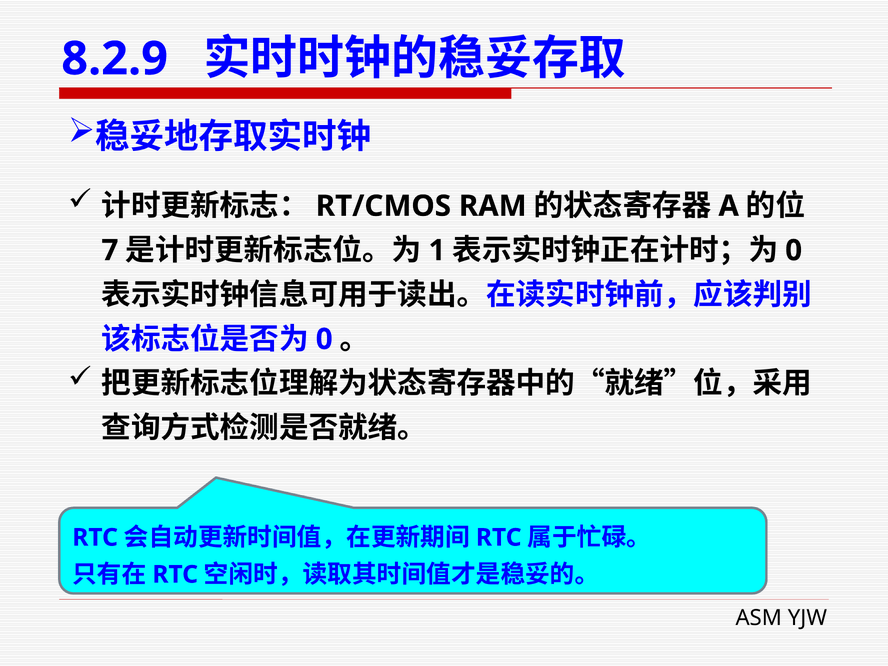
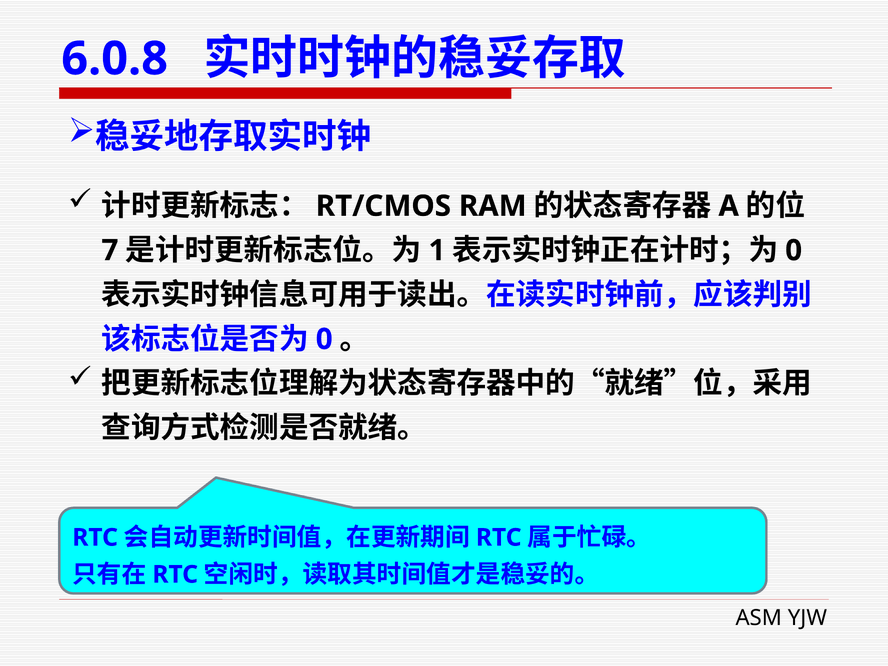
8.2.9: 8.2.9 -> 6.0.8 (115, 59)
